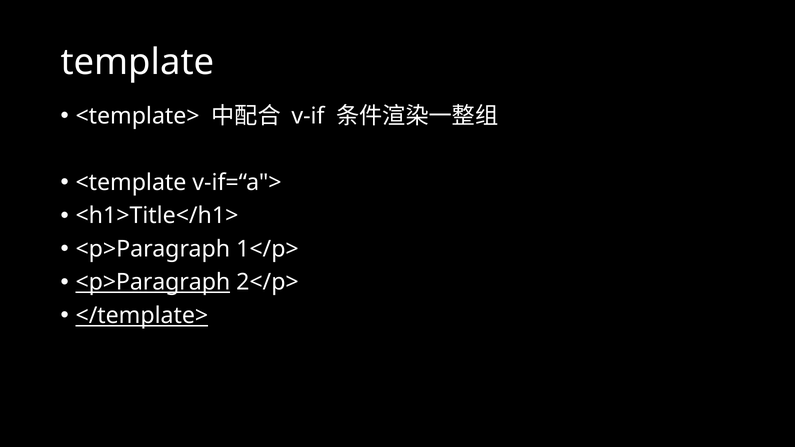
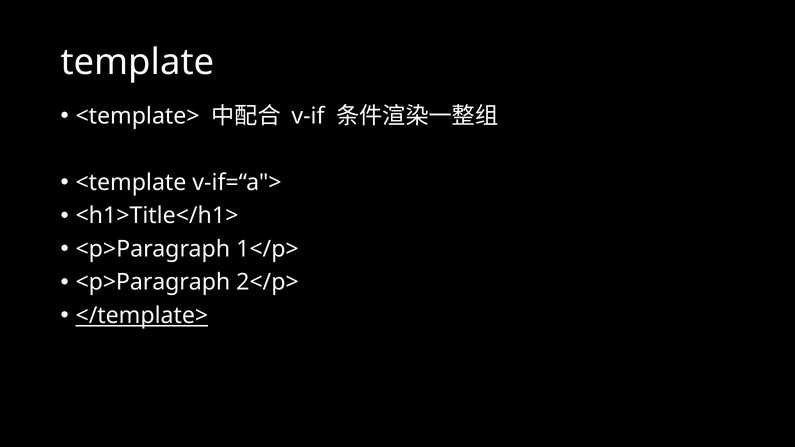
<p>Paragraph underline: present -> none (153, 282)
